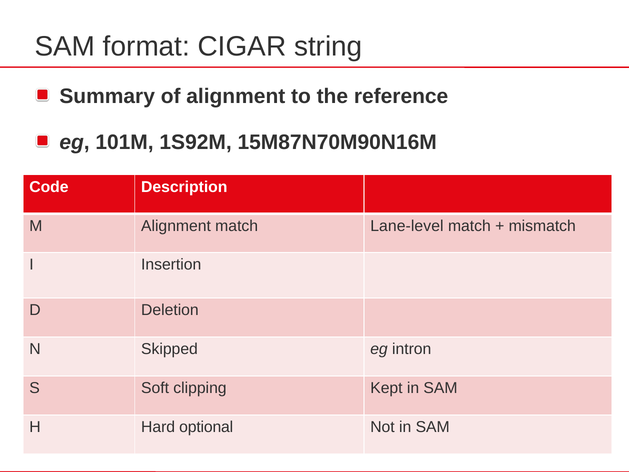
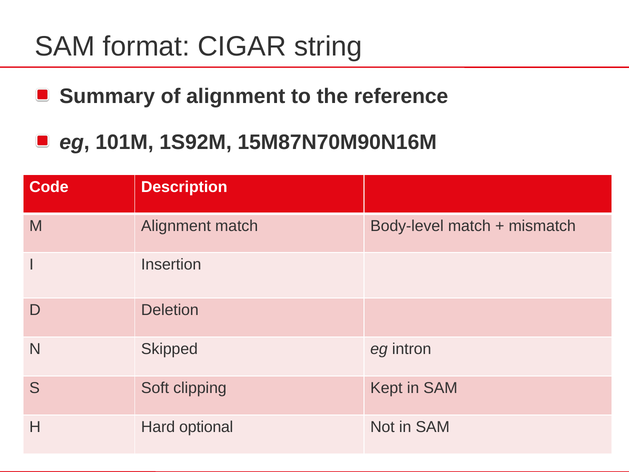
Lane-level: Lane-level -> Body-level (407, 226)
